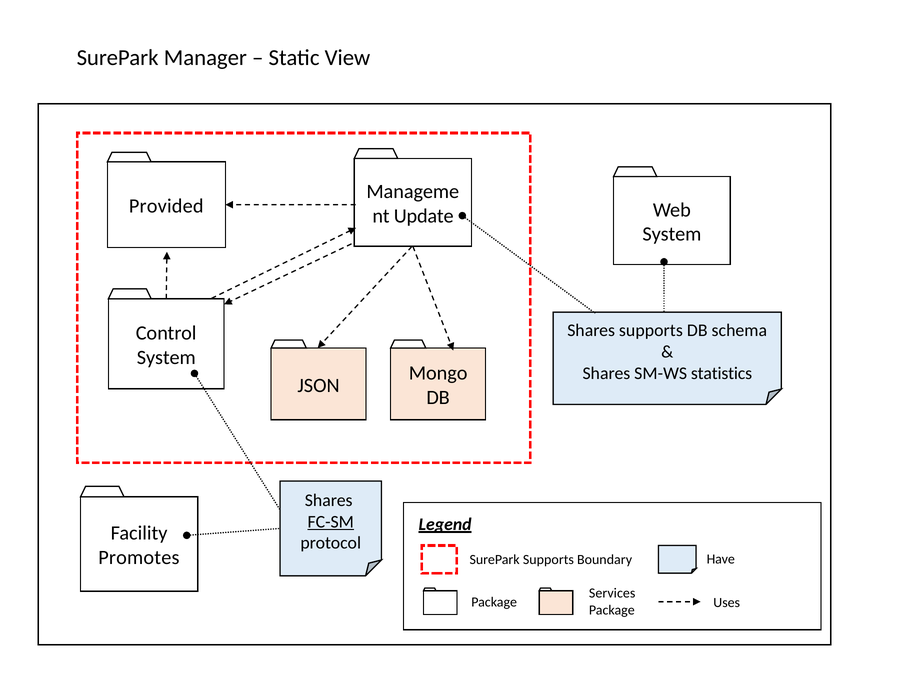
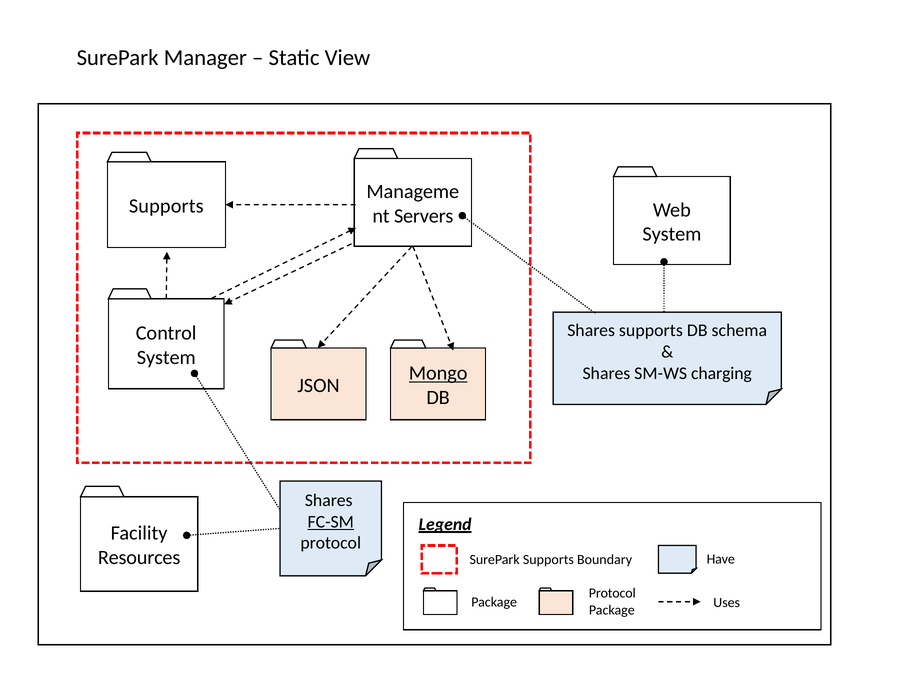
Provided: Provided -> Supports (166, 206)
Update: Update -> Servers (424, 216)
Mongo underline: none -> present (438, 373)
statistics: statistics -> charging (721, 373)
Promotes: Promotes -> Resources (139, 557)
Services: Services -> Protocol (612, 593)
